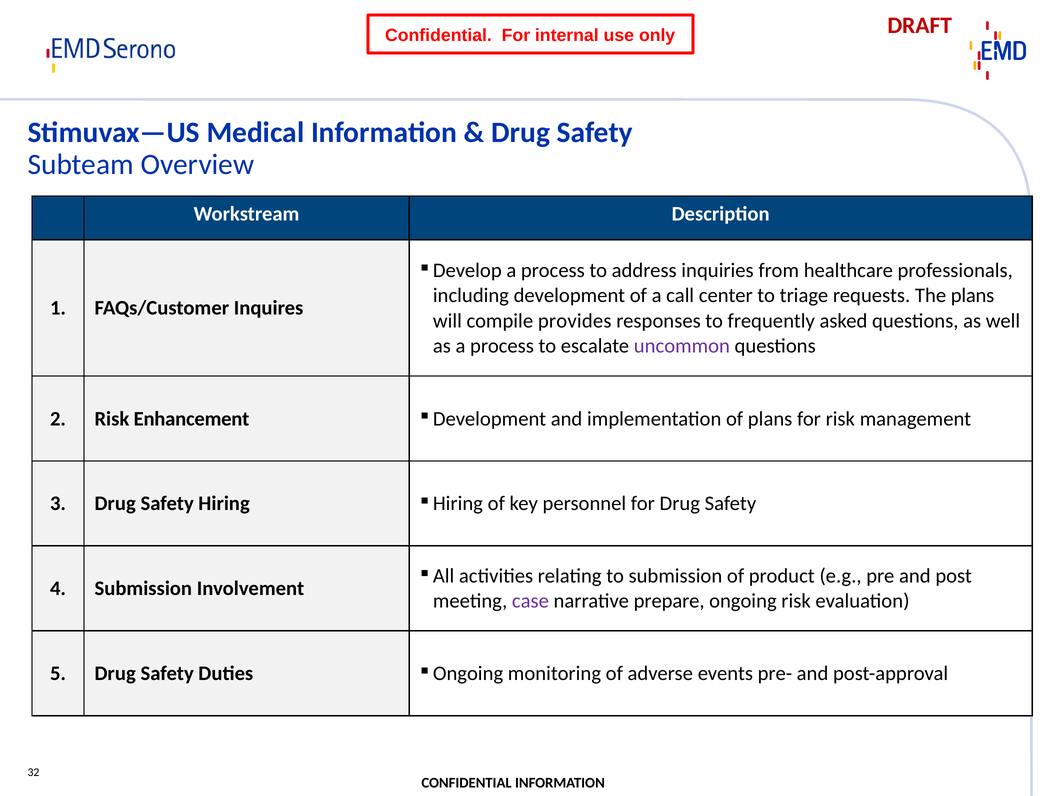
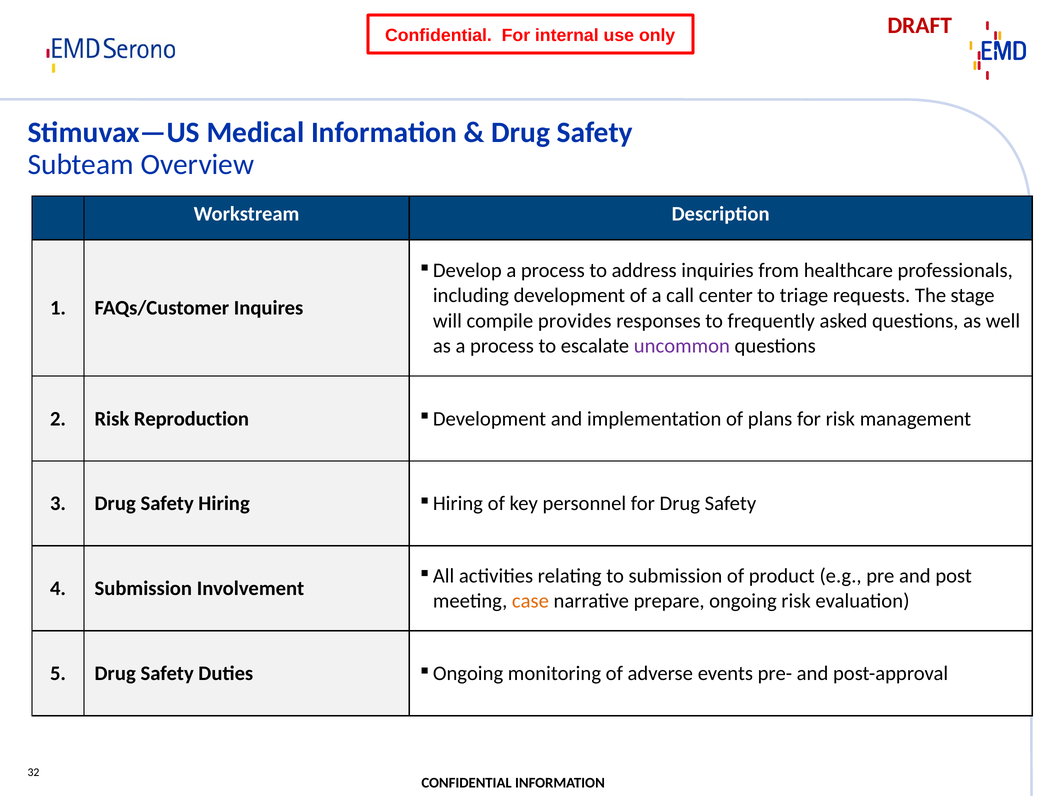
The plans: plans -> stage (973, 296)
Enhancement: Enhancement -> Reproduction (191, 419)
case colour: purple -> orange (530, 601)
